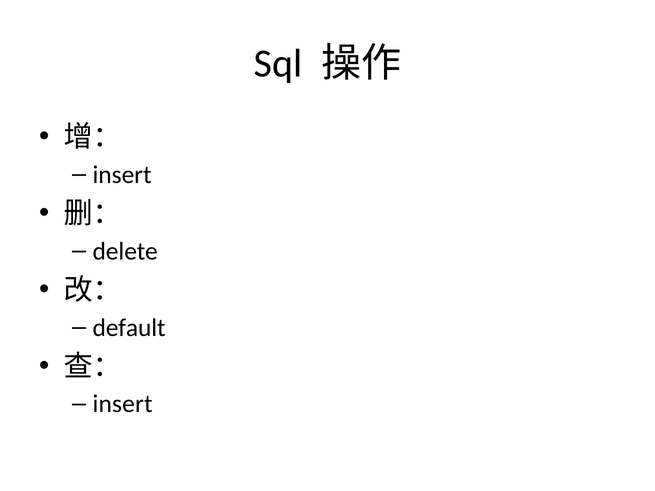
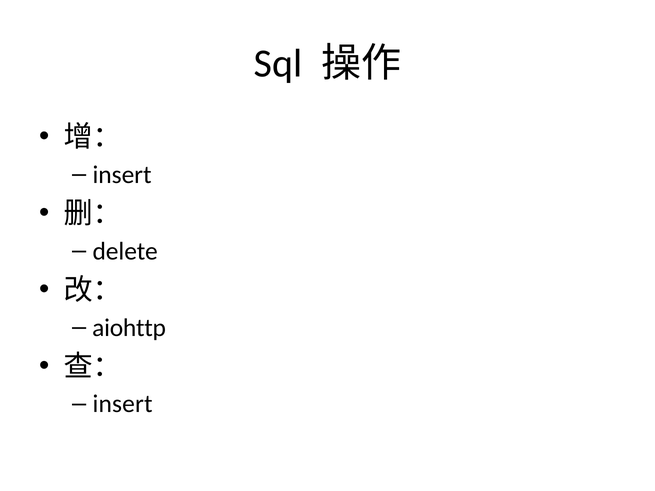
default: default -> aiohttp (129, 328)
